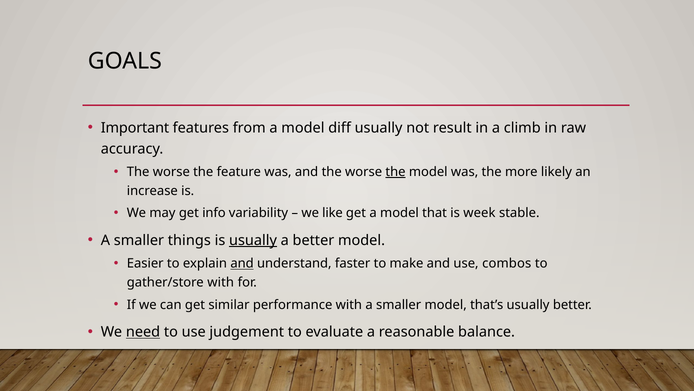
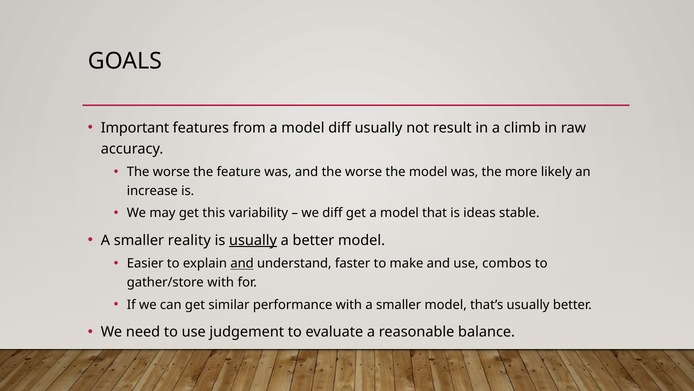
the underline: present -> none (395, 172)
info: info -> this (214, 213)
we like: like -> diff (332, 213)
week: week -> ideas (479, 213)
things: things -> reality (189, 240)
need underline: present -> none (143, 332)
